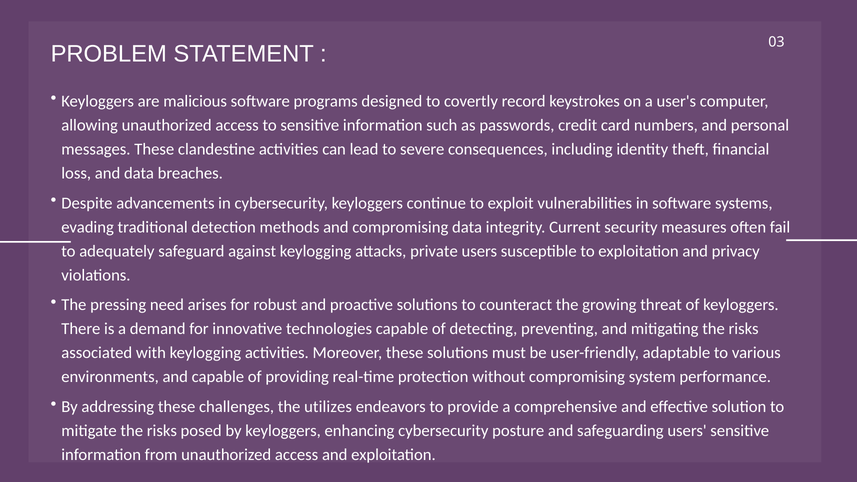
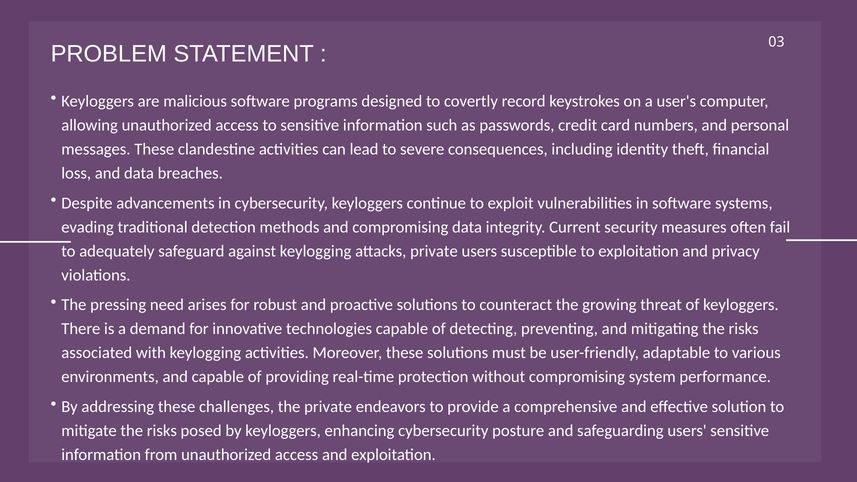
the utilizes: utilizes -> private (328, 407)
